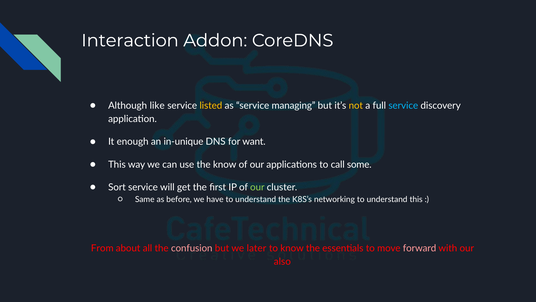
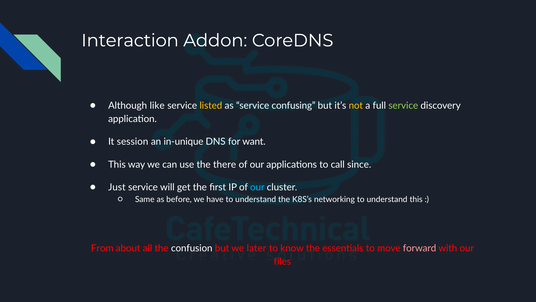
managing: managing -> confusing (294, 105)
service colour: light blue -> light green (403, 105)
enough: enough -> session (133, 142)
the know: know -> there (225, 164)
some: some -> since (359, 164)
Sort: Sort -> Just (117, 187)
our colour: light green -> light blue (257, 187)
confusion colour: pink -> white (192, 248)
also: also -> files (282, 261)
